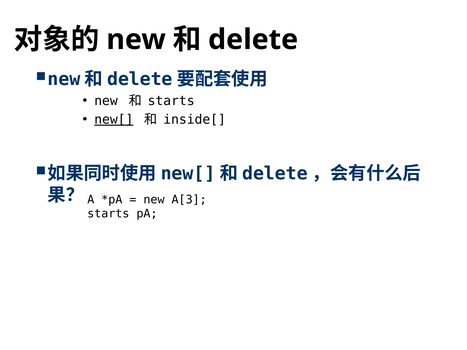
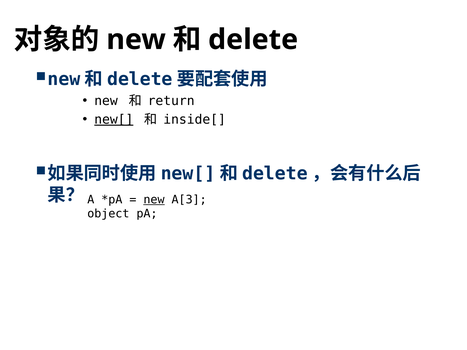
starts: starts -> return (171, 101)
new underline: none -> present (154, 200)
starts: starts -> object (108, 214)
